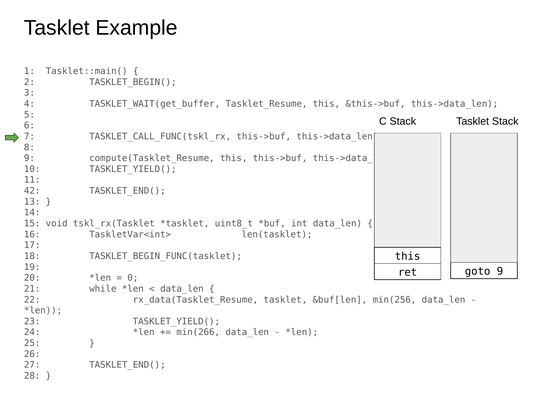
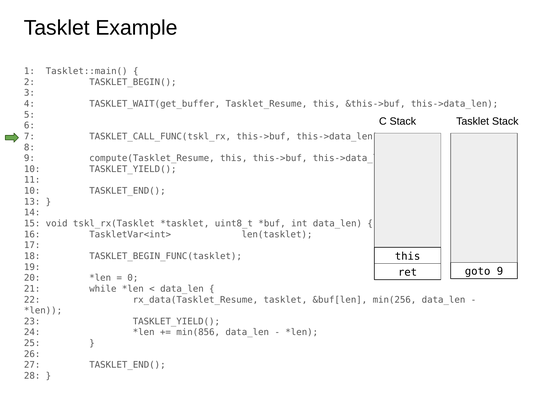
42: 42 -> 10 (32, 191)
min(266: min(266 -> min(856 (198, 332)
